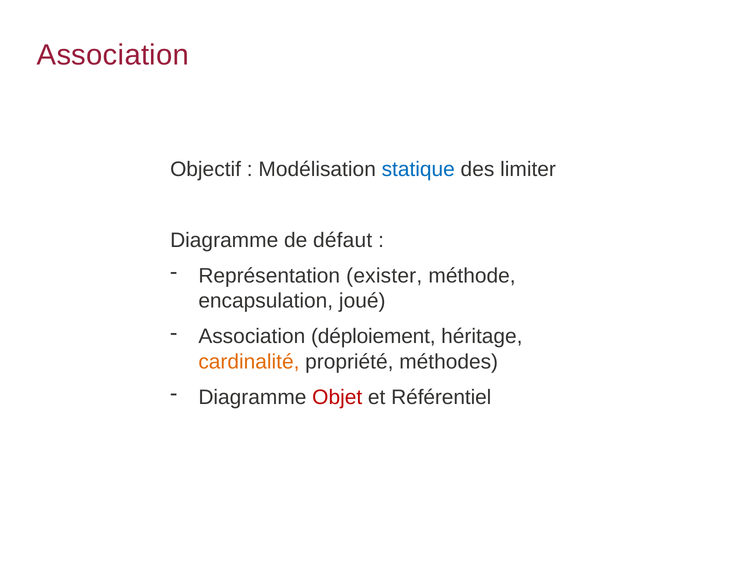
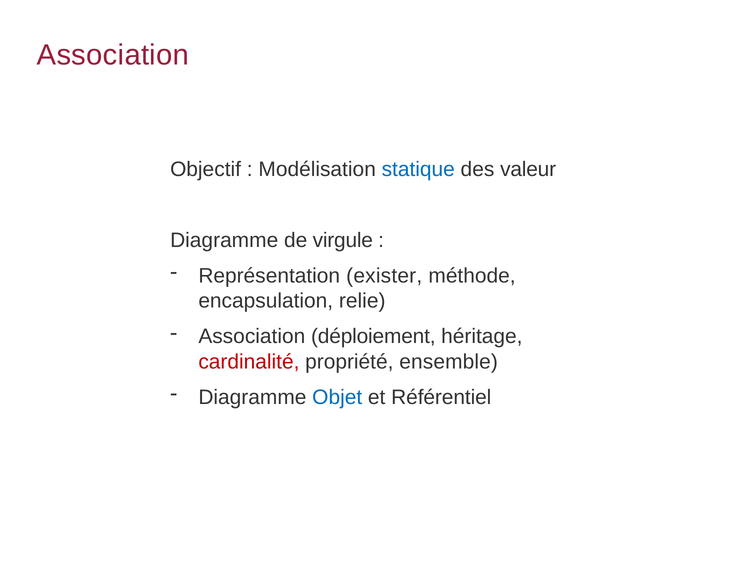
limiter: limiter -> valeur (528, 169)
défaut: défaut -> virgule (343, 240)
joué: joué -> relie (362, 301)
cardinalité colour: orange -> red (249, 362)
méthodes: méthodes -> ensemble (449, 362)
Objet colour: red -> blue (337, 397)
